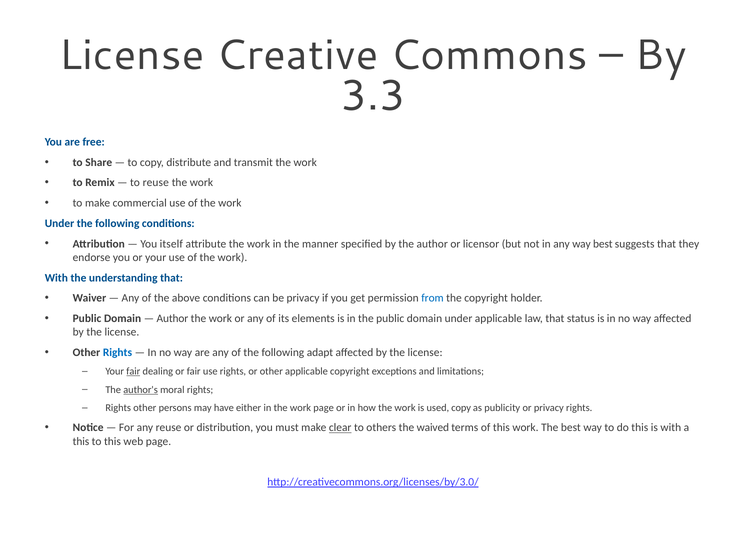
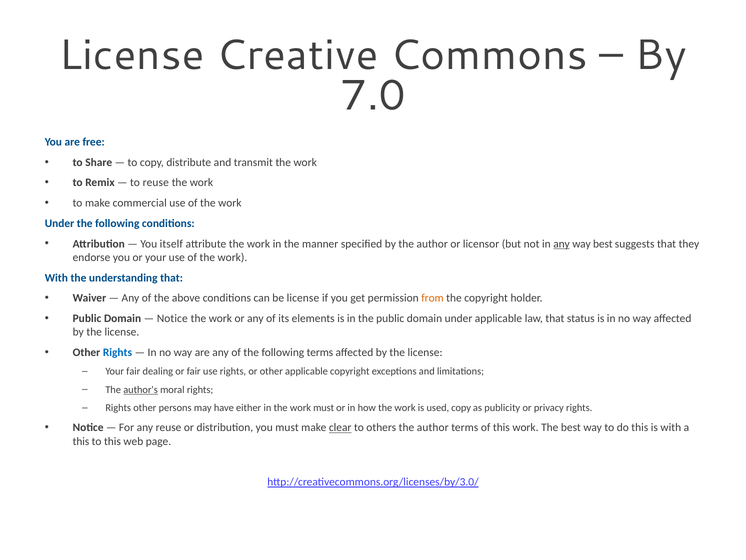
3.3: 3.3 -> 7.0 (373, 96)
any underline: none -> present (561, 244)
be privacy: privacy -> license (303, 298)
from colour: blue -> orange (432, 298)
Author: Author -> Notice (172, 318)
following adapt: adapt -> terms (320, 352)
fair underline: present -> none (133, 371)
work page: page -> must (324, 408)
others the waived: waived -> author (433, 427)
